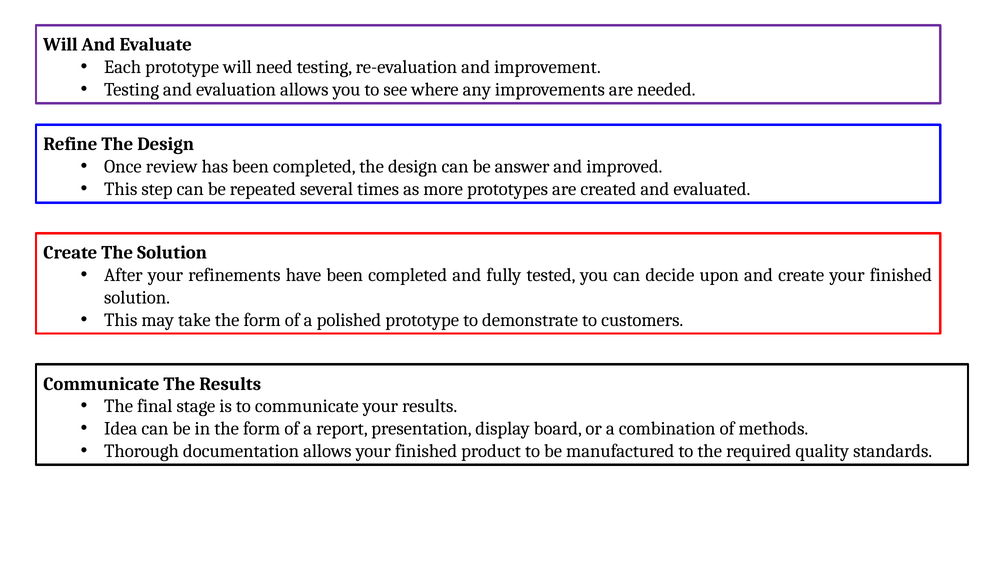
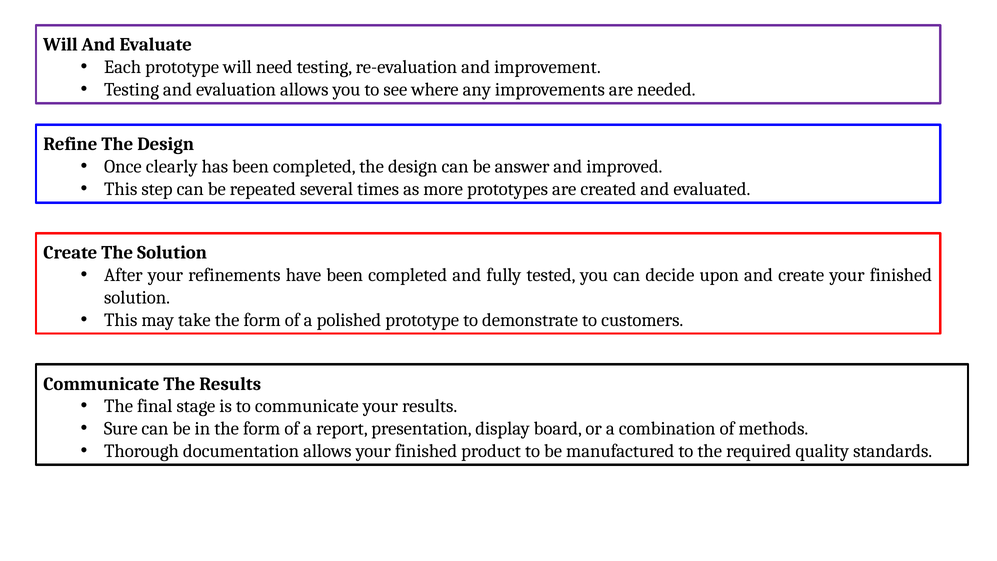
review: review -> clearly (172, 167)
Idea: Idea -> Sure (121, 429)
